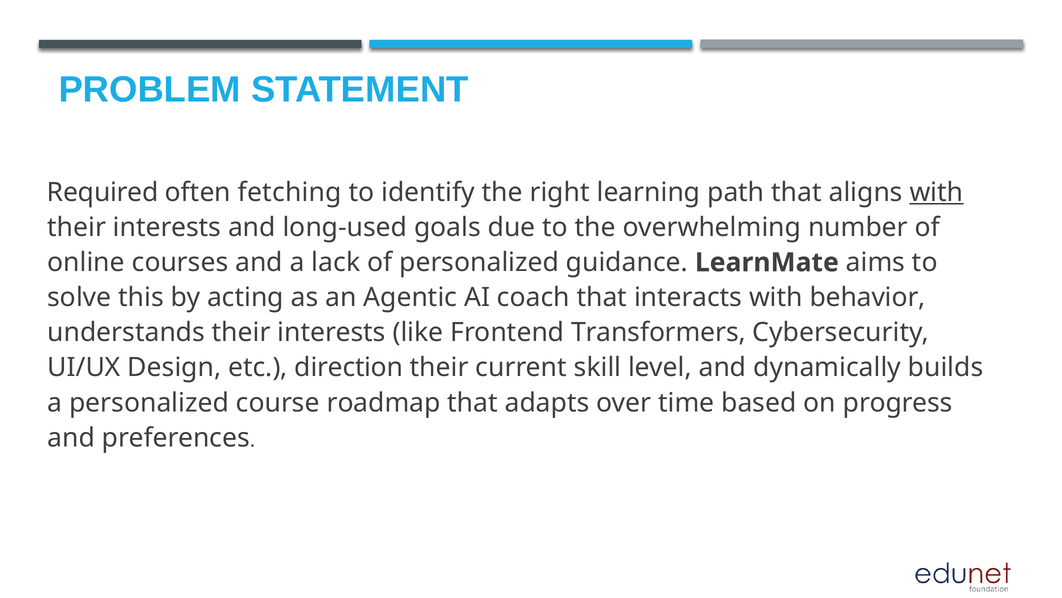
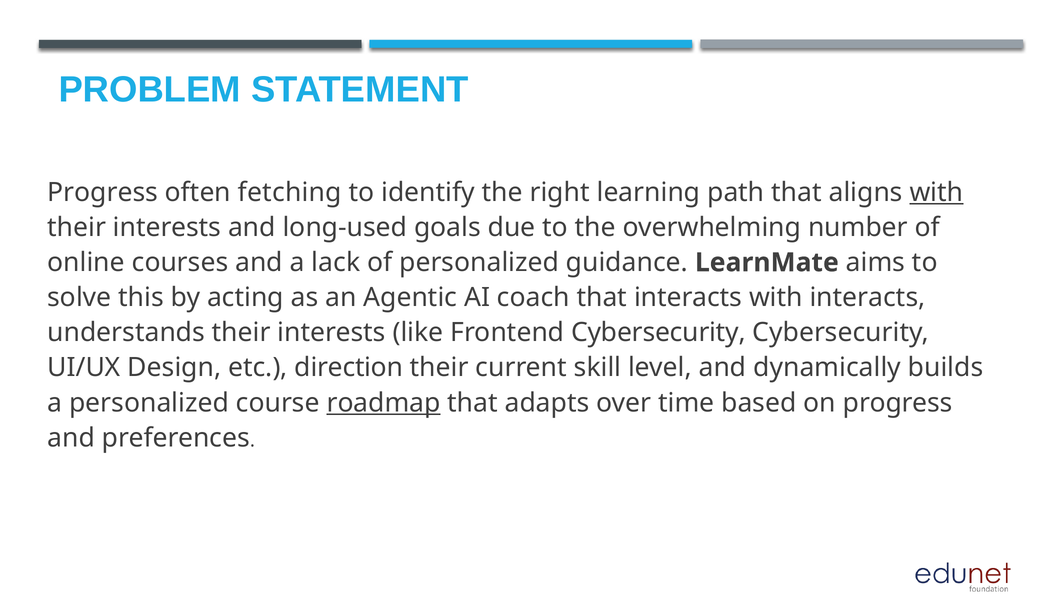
Required: Required -> Progress (103, 192)
with behavior: behavior -> interacts (867, 297)
Frontend Transformers: Transformers -> Cybersecurity (658, 332)
roadmap underline: none -> present (384, 402)
